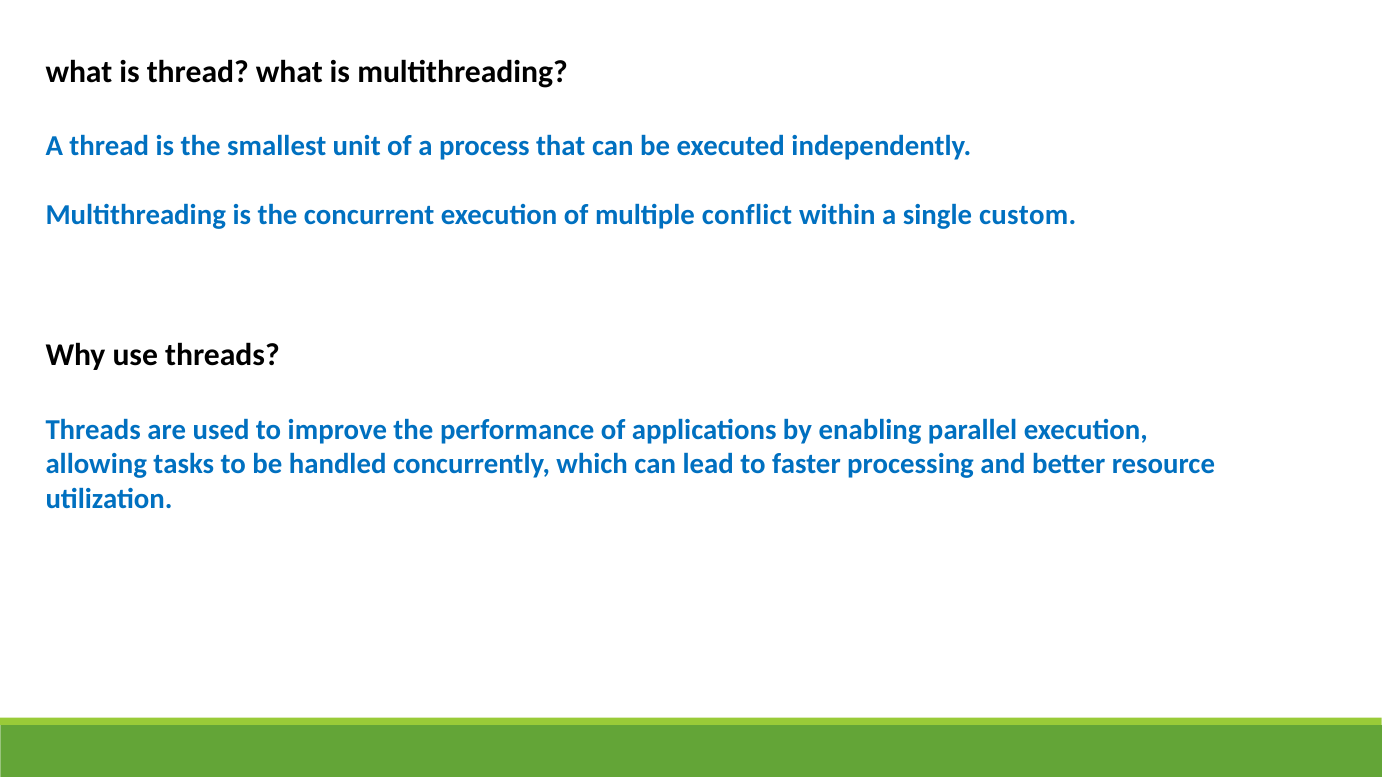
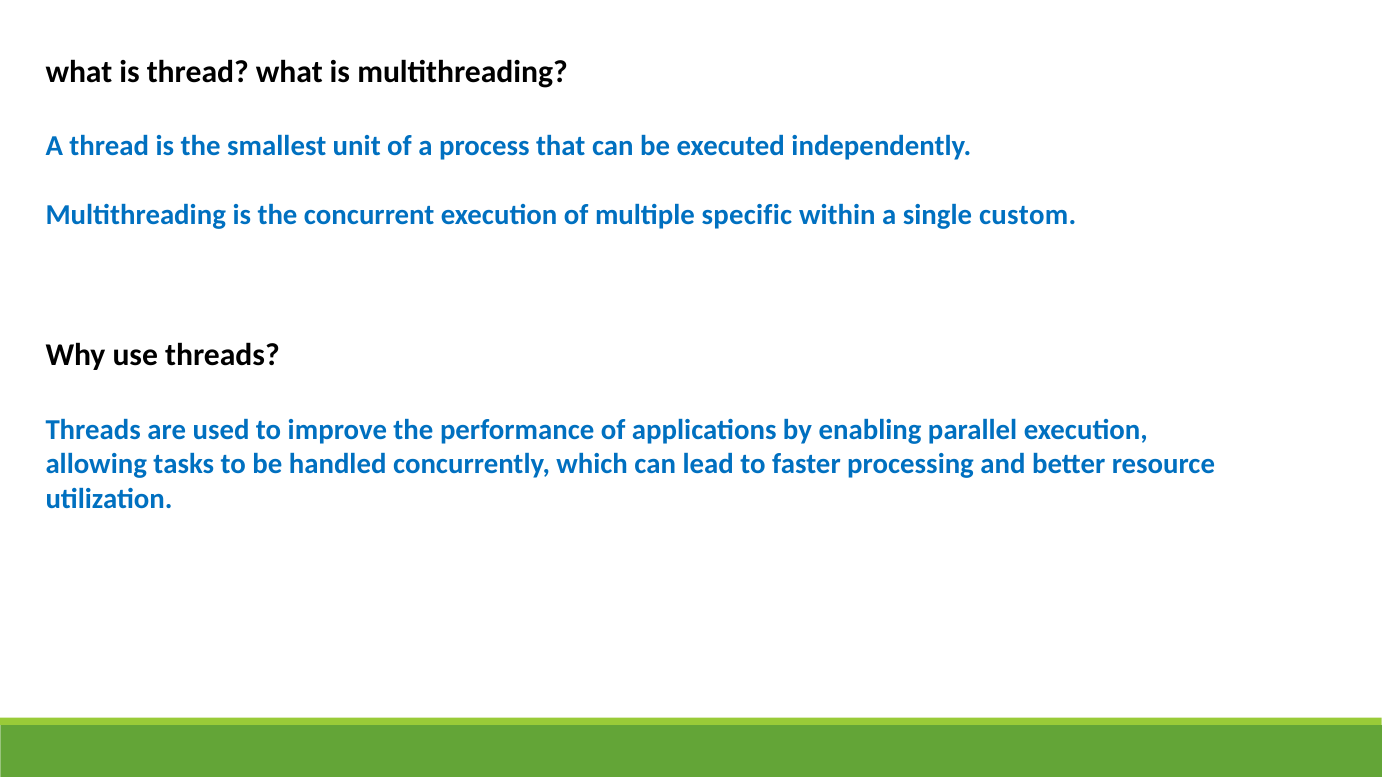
conflict: conflict -> specific (747, 216)
